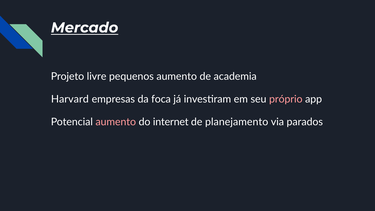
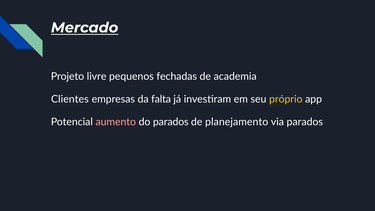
pequenos aumento: aumento -> fechadas (177, 76)
Harvard: Harvard -> Clientes (70, 99)
foca: foca -> falta (161, 99)
próprio colour: pink -> yellow (286, 99)
do internet: internet -> parados (171, 122)
